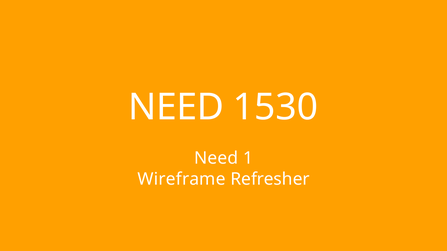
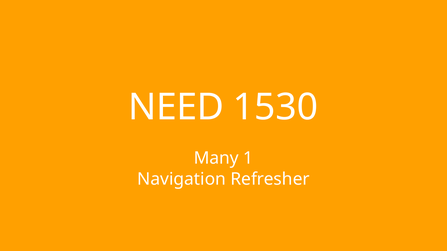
Need: Need -> Many (216, 158)
Wireframe: Wireframe -> Navigation (182, 179)
